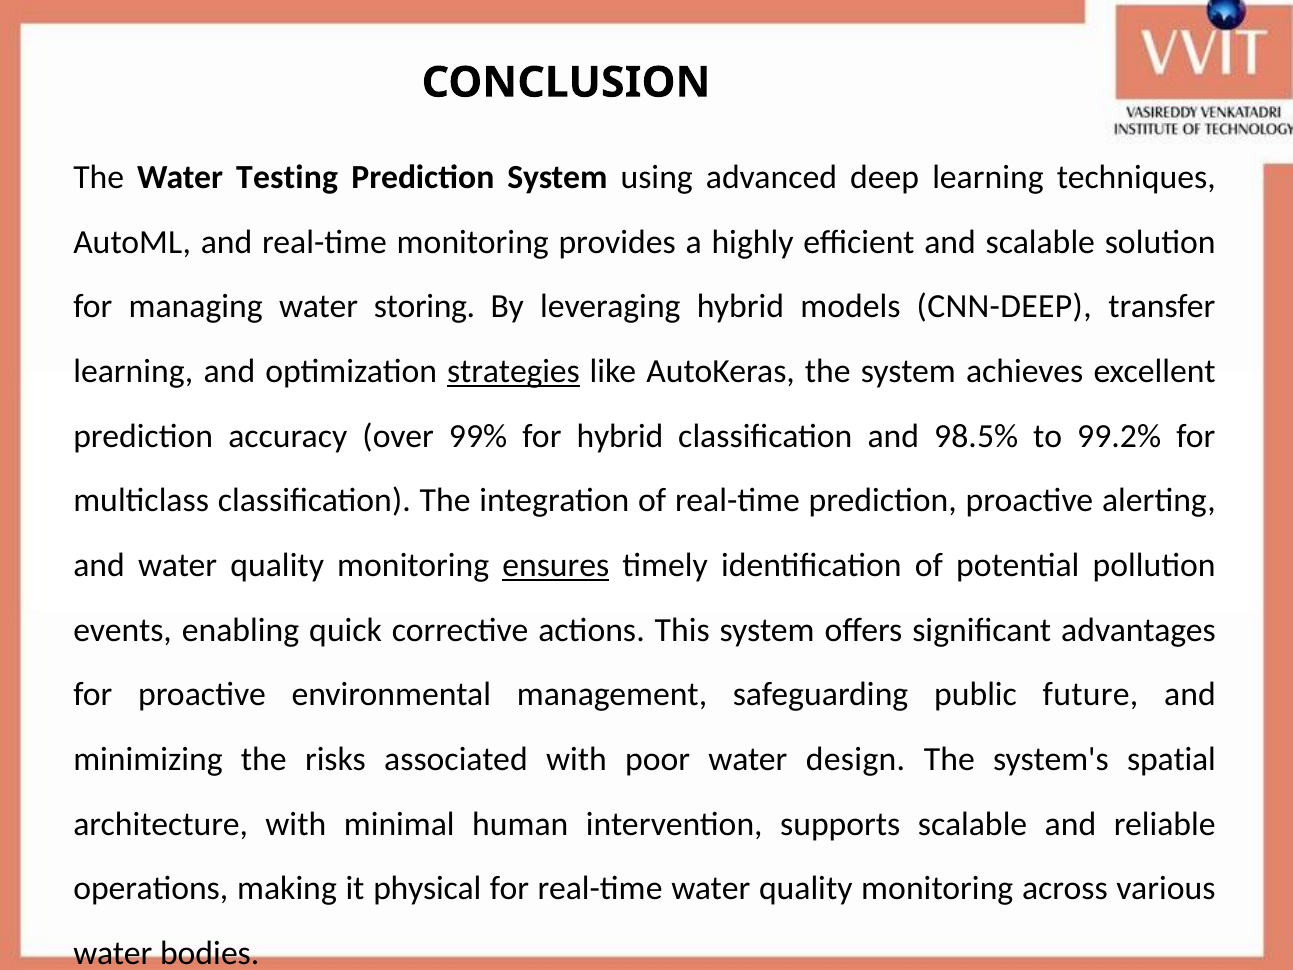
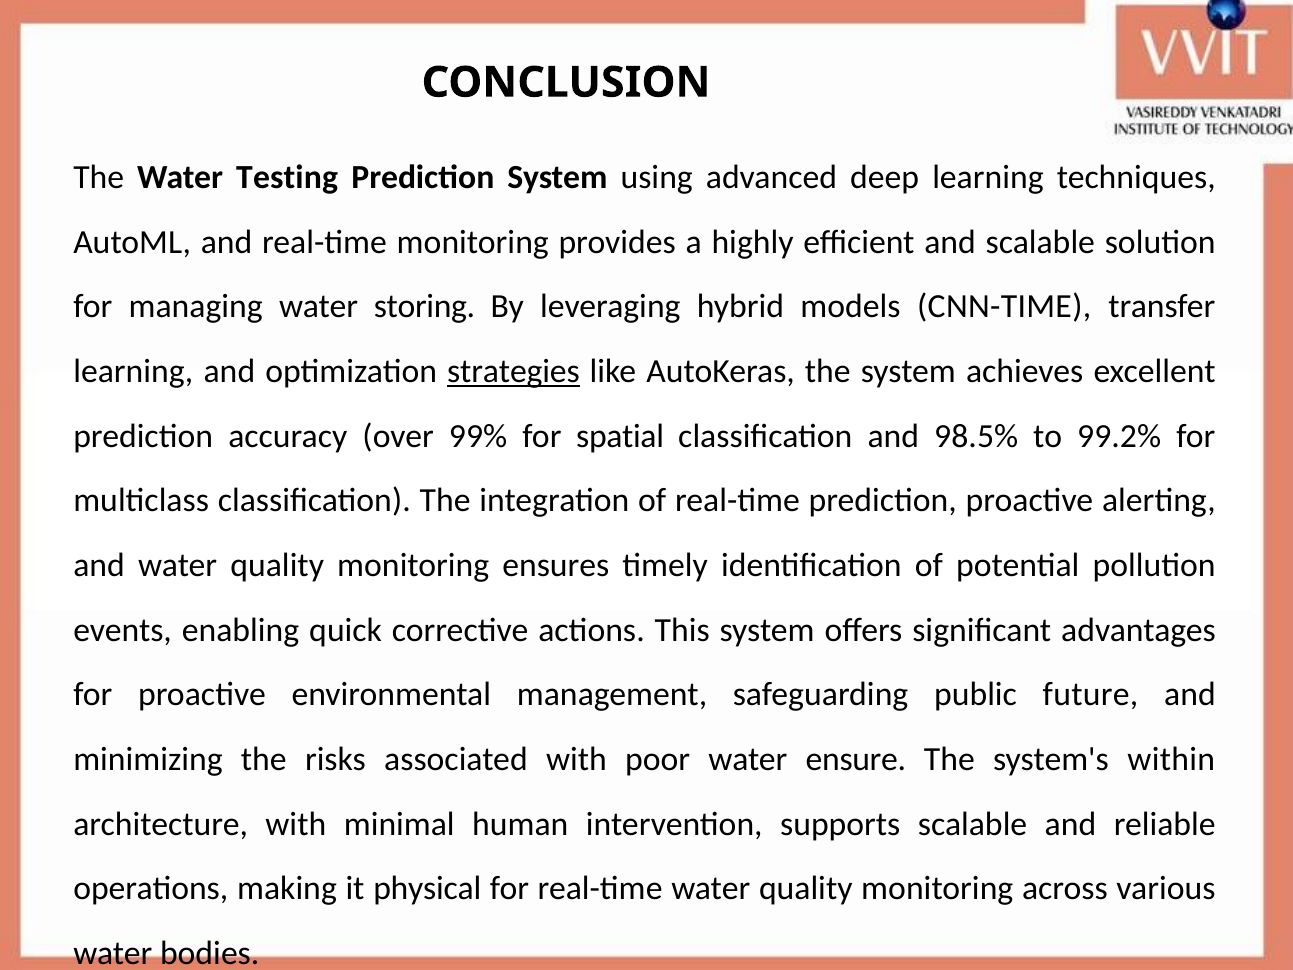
CNN-DEEP: CNN-DEEP -> CNN-TIME (1004, 307)
for hybrid: hybrid -> spatial (620, 436)
ensures underline: present -> none (556, 565)
design: design -> ensure (856, 759)
spatial: spatial -> within (1171, 759)
